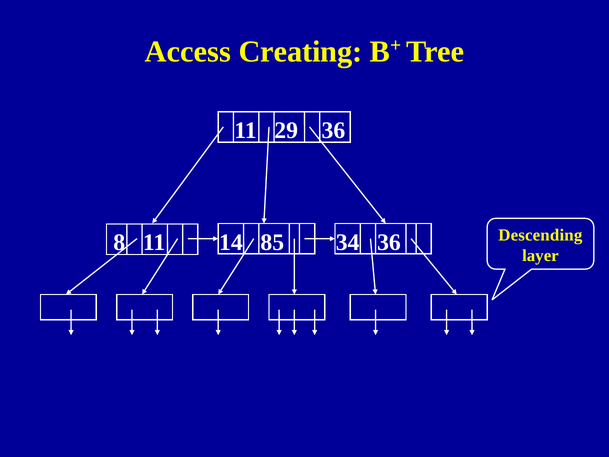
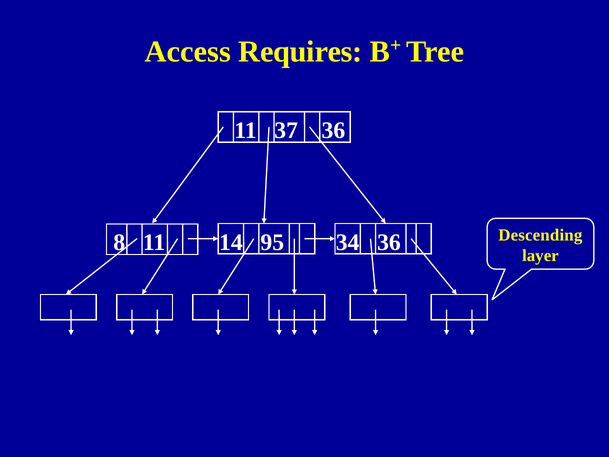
Creating: Creating -> Requires (300, 52)
29: 29 -> 37 (286, 131)
85: 85 -> 95 (272, 242)
